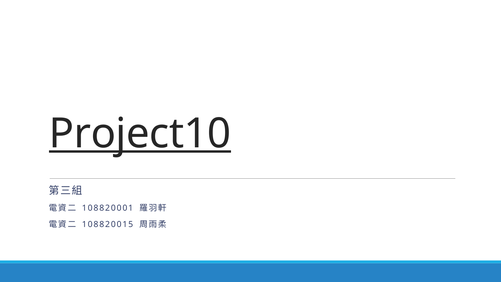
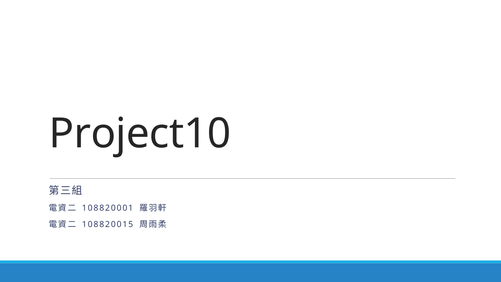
Project10 underline: present -> none (140, 133)
